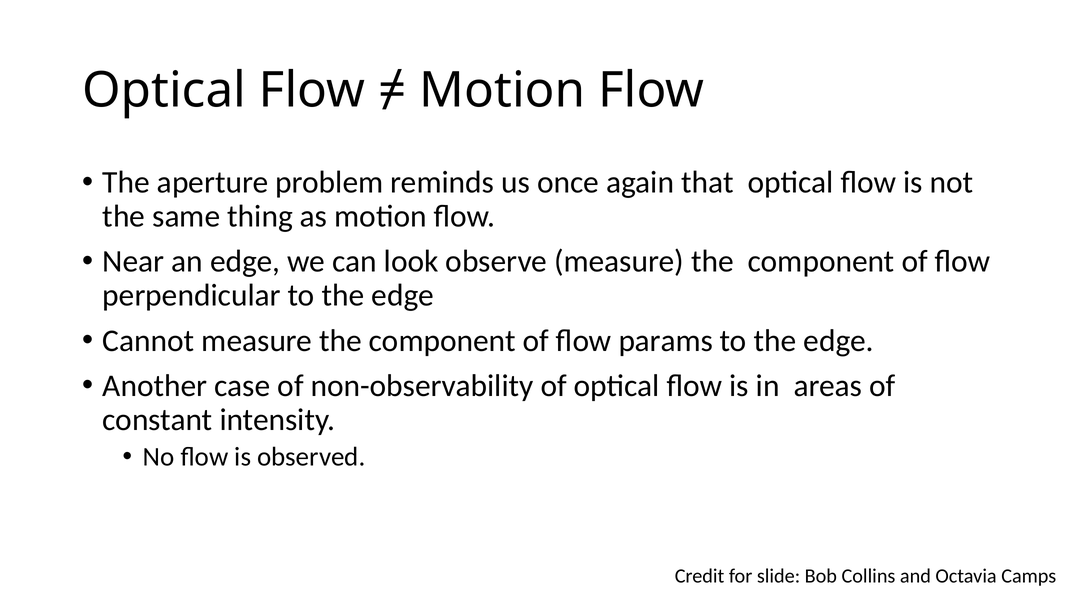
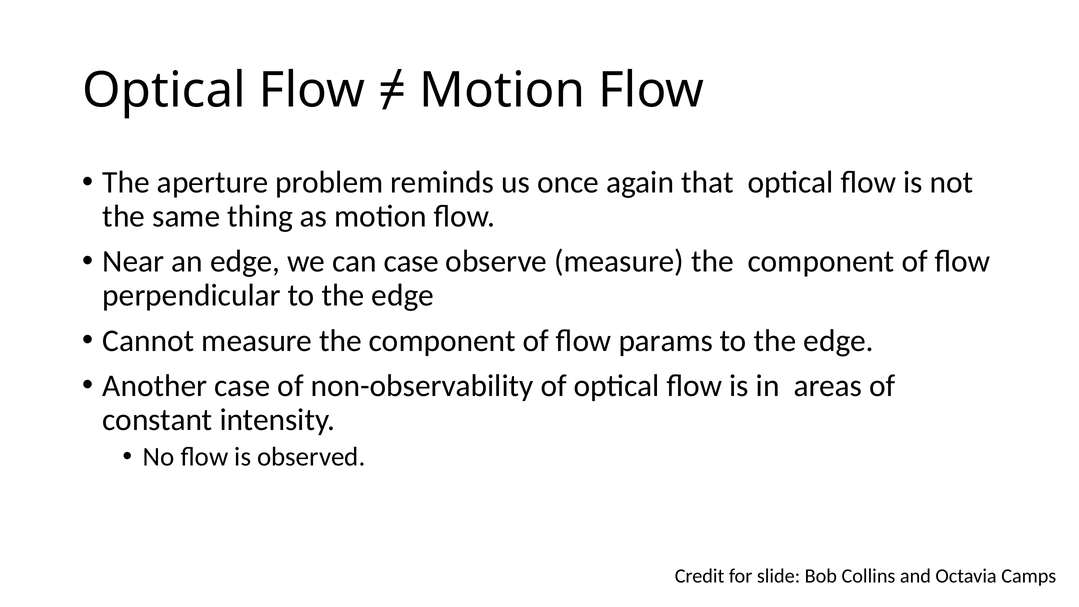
can look: look -> case (411, 261)
